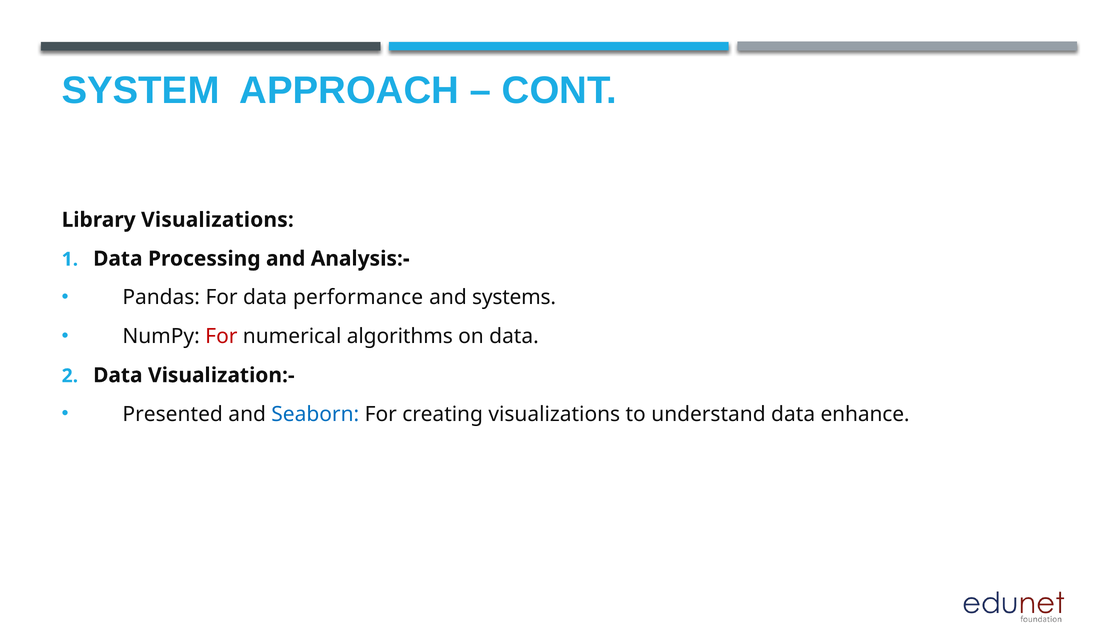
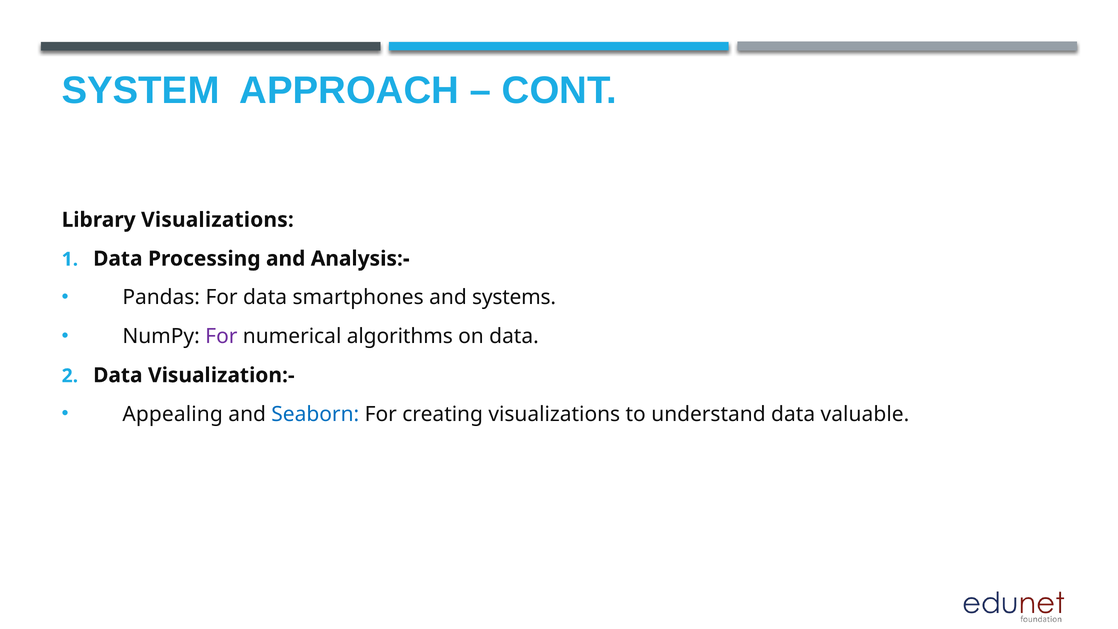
performance: performance -> smartphones (358, 298)
For colour: red -> purple (221, 336)
Presented: Presented -> Appealing (173, 414)
enhance: enhance -> valuable (865, 414)
